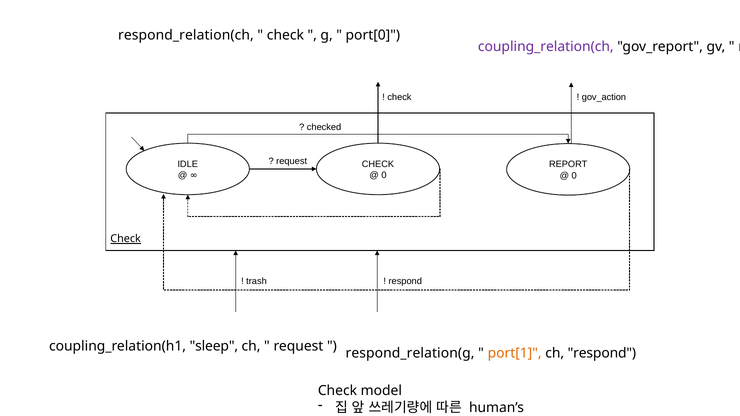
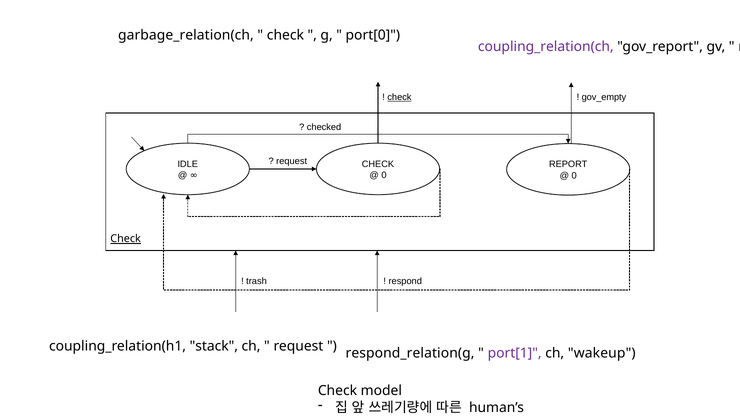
respond_relation(ch: respond_relation(ch -> garbage_relation(ch (186, 35)
gov_action: gov_action -> gov_empty (604, 97)
check underline: none -> present (399, 97)
sleep: sleep -> stack (214, 346)
port[1 colour: orange -> purple (515, 353)
ch respond: respond -> wakeup (602, 353)
